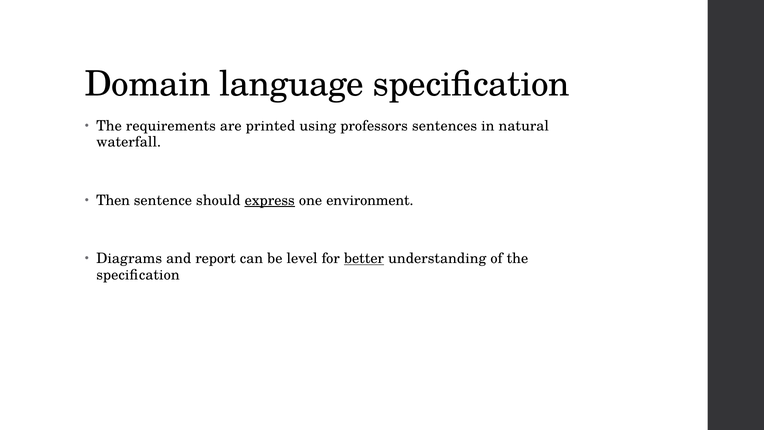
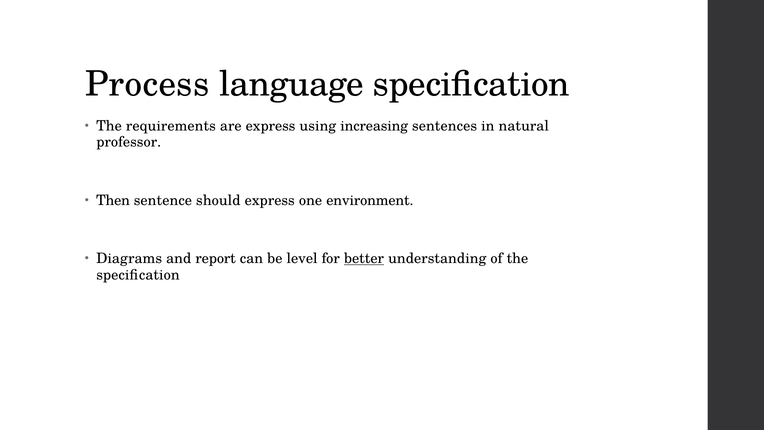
Domain: Domain -> Process (147, 84)
are printed: printed -> express (271, 126)
professors: professors -> increasing (374, 126)
waterfall: waterfall -> professor (129, 142)
express underline: present -> none (270, 200)
